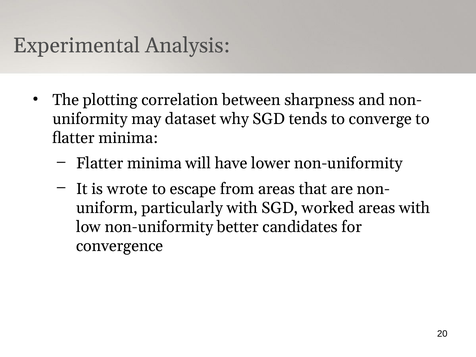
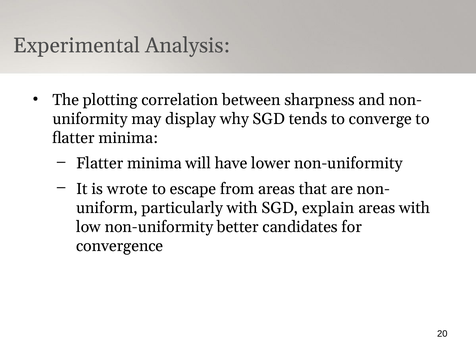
dataset: dataset -> display (191, 119)
worked: worked -> explain (328, 208)
